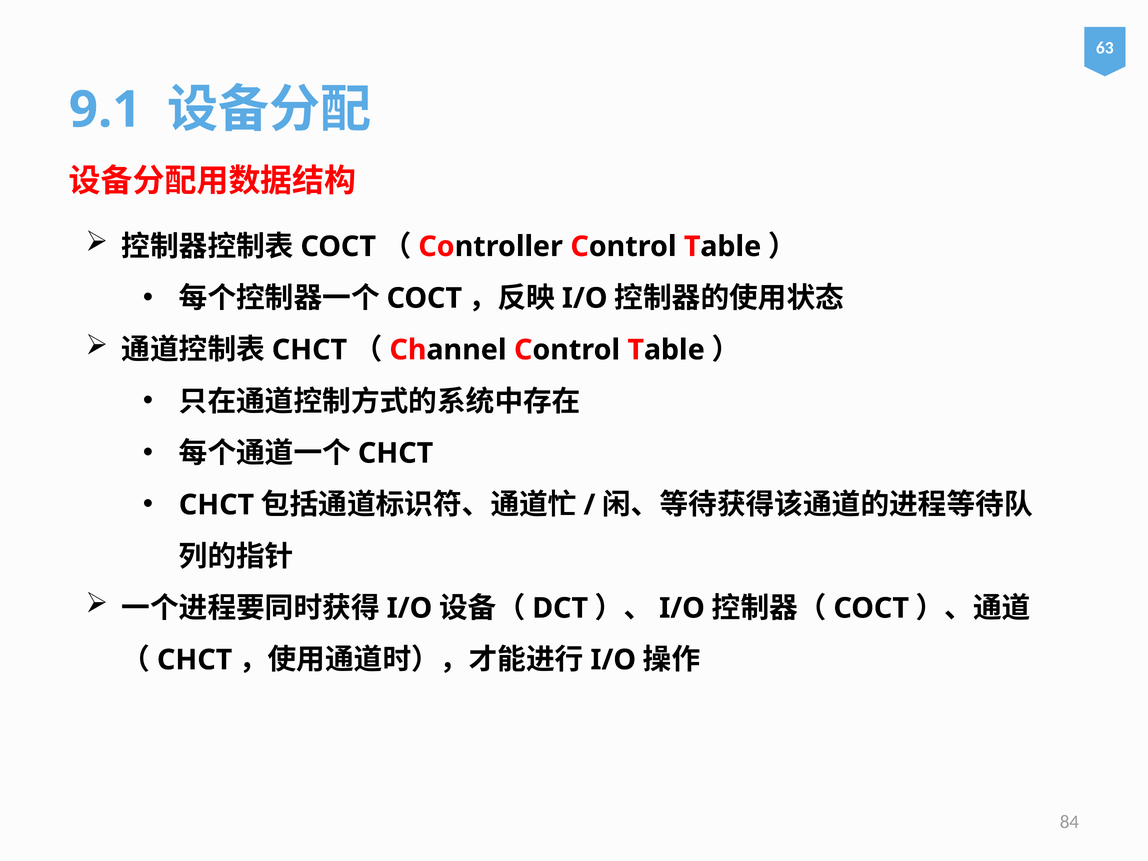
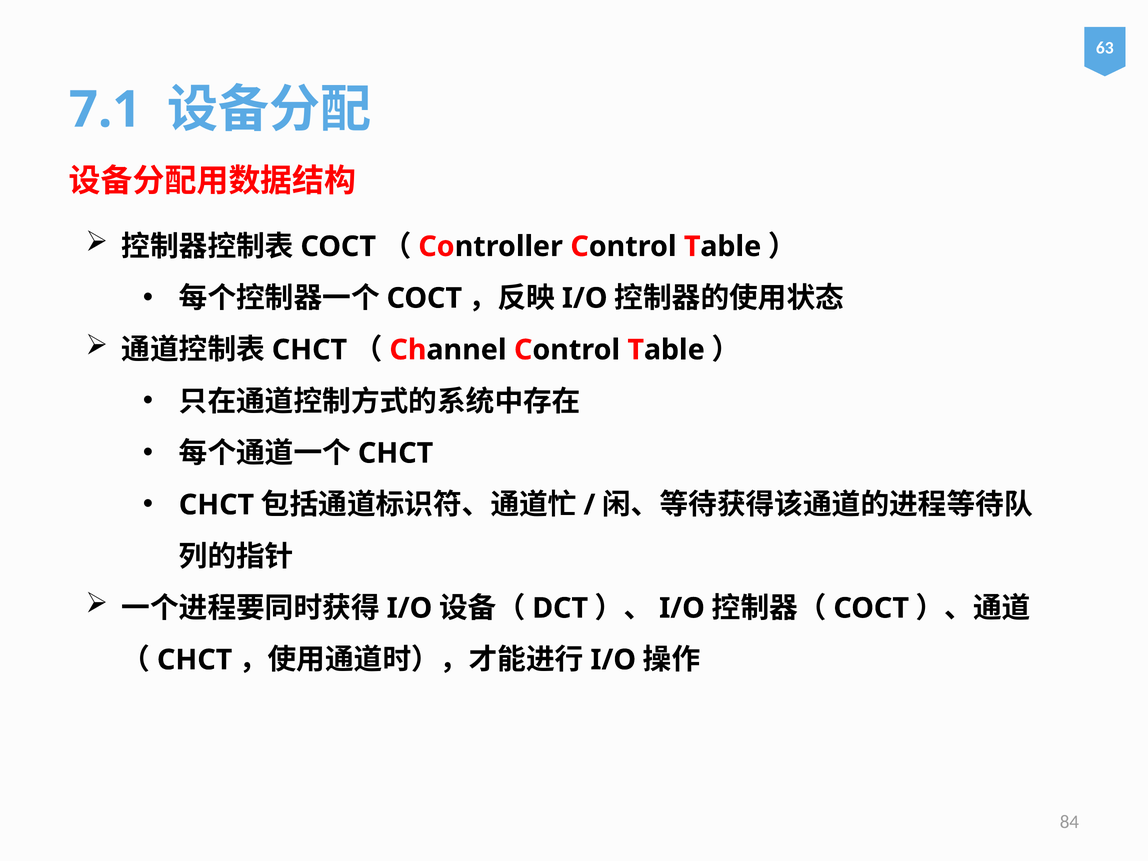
9.1: 9.1 -> 7.1 (105, 110)
